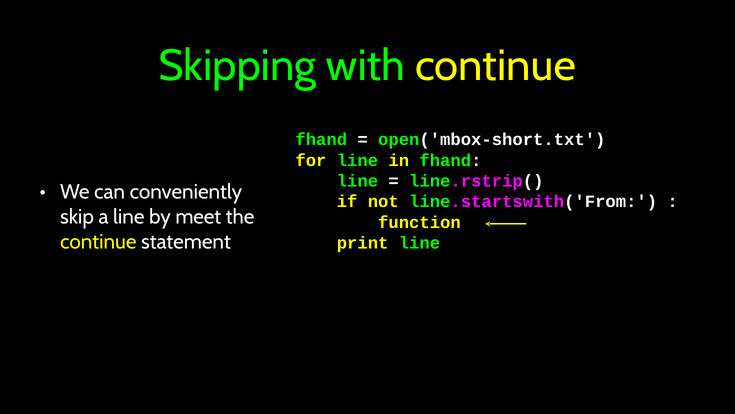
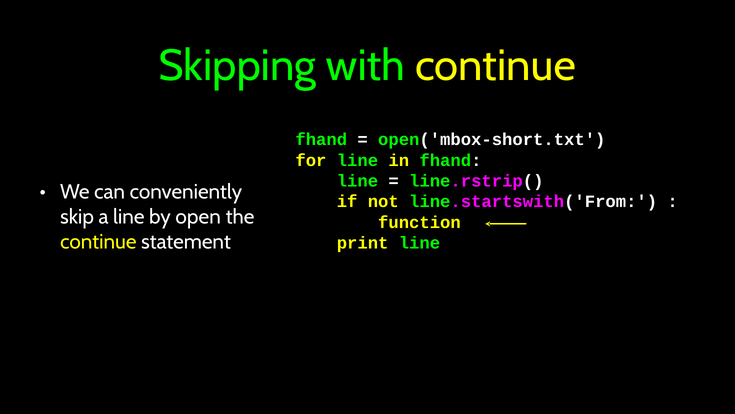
meet: meet -> open (198, 217)
